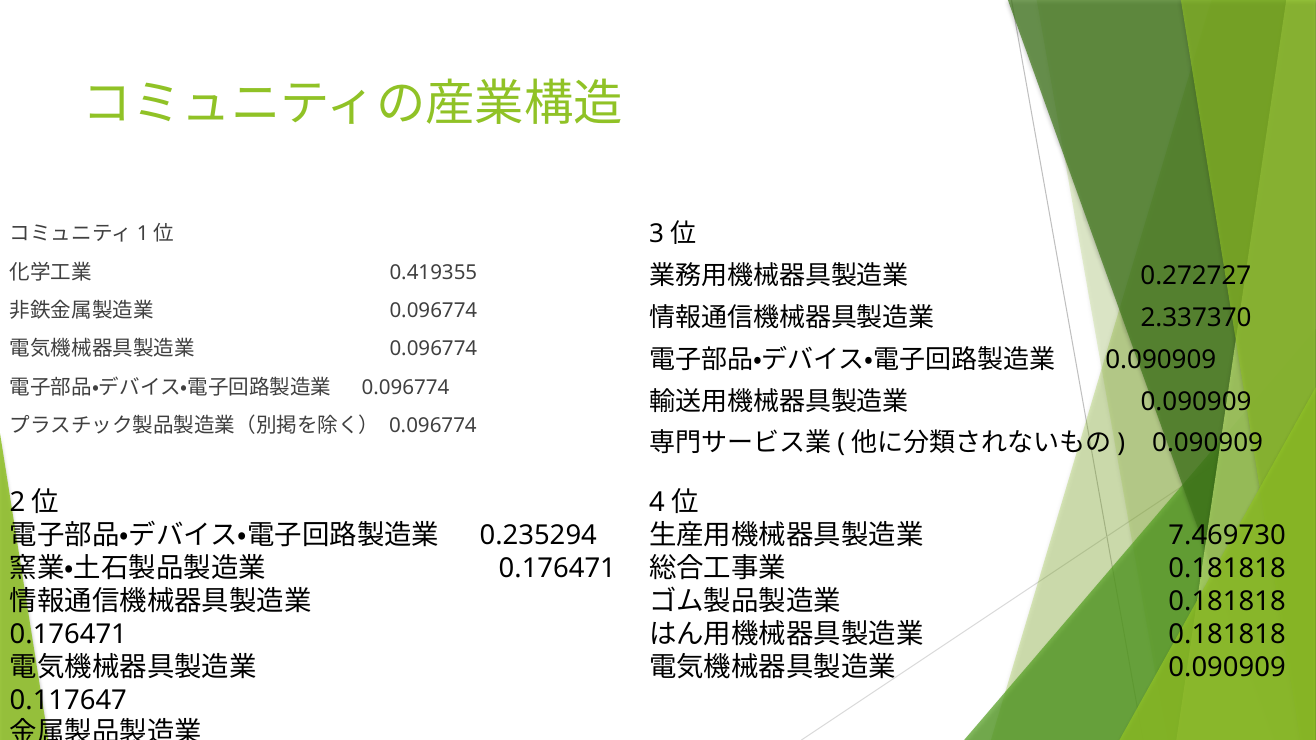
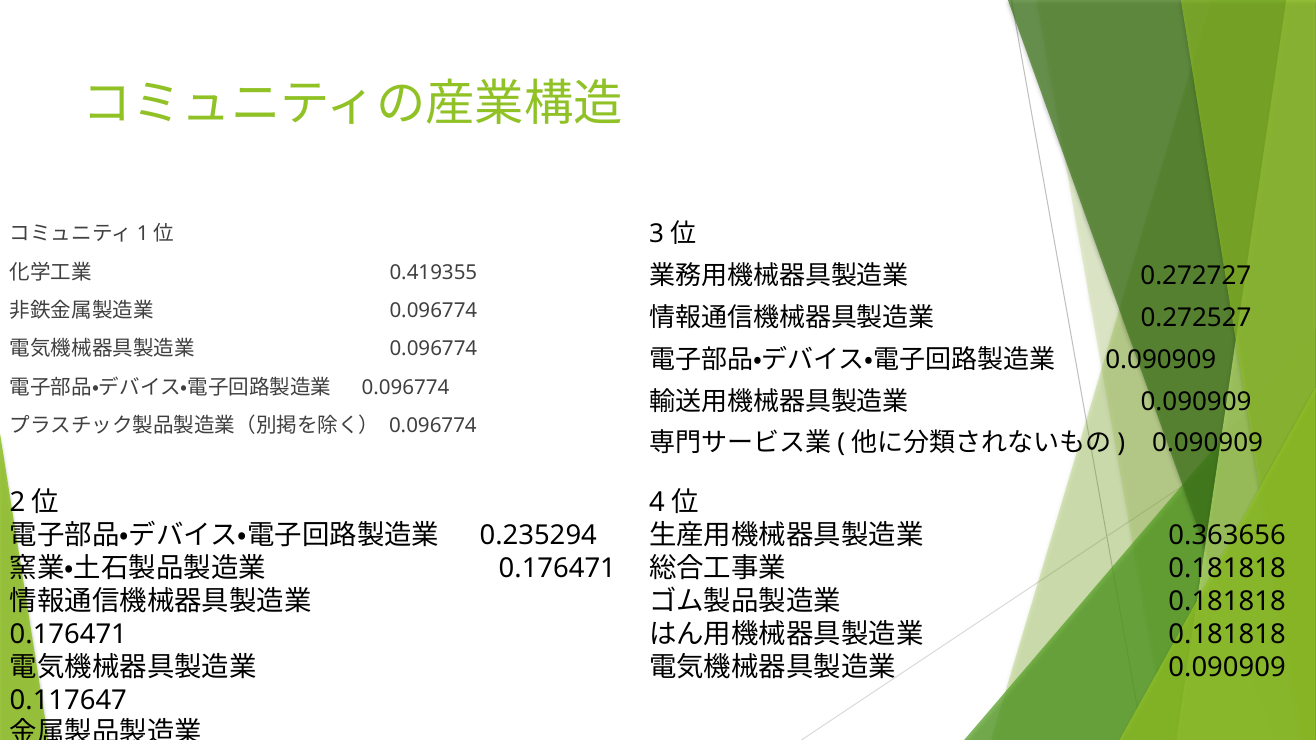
2.337370: 2.337370 -> 0.272527 (1196, 318)
7.469730: 7.469730 -> 0.363656 (1227, 536)
